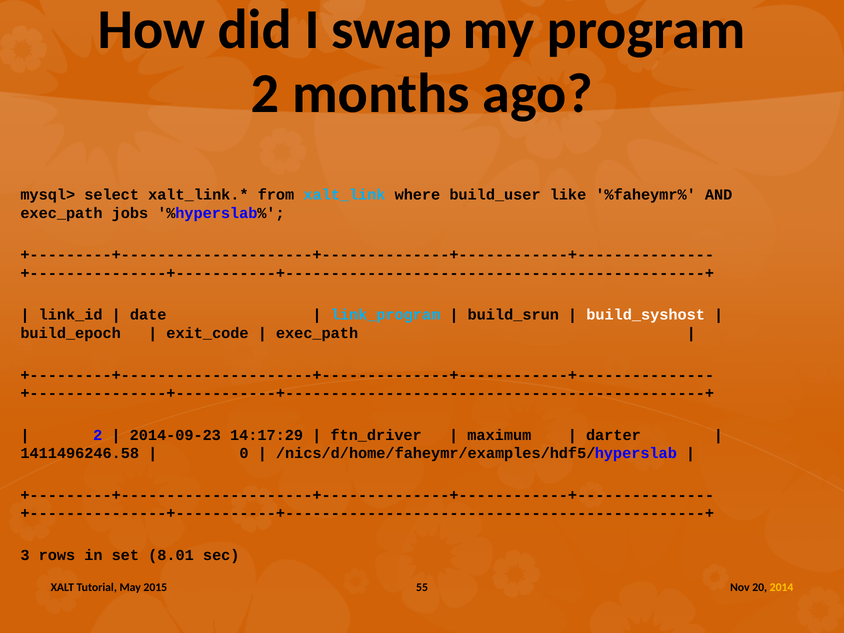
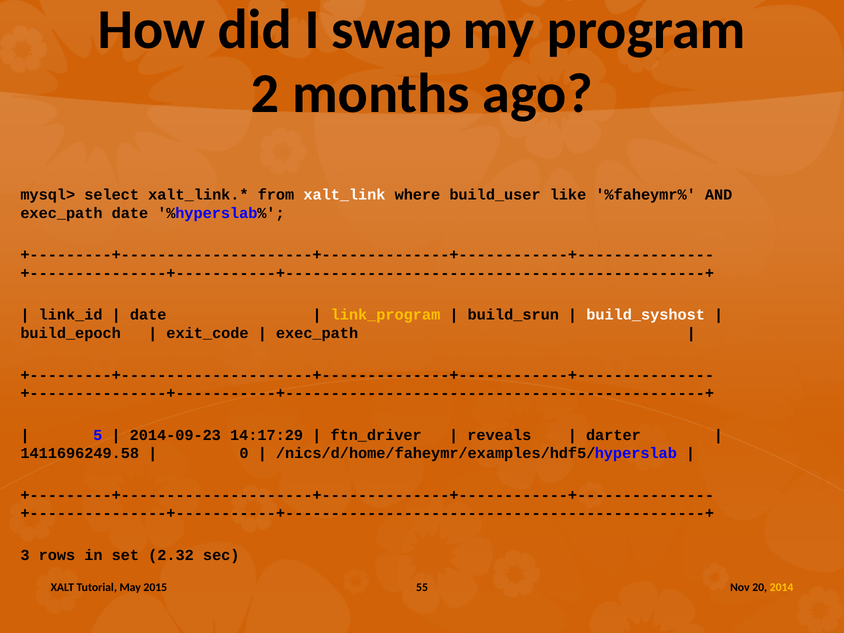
xalt_link colour: light blue -> white (344, 195)
exec_path jobs: jobs -> date (130, 213)
link_program colour: light blue -> yellow (385, 315)
2: 2 -> 5 (98, 435)
maximum: maximum -> reveals (499, 435)
1411496246.58: 1411496246.58 -> 1411696249.58 (80, 453)
8.01: 8.01 -> 2.32 (171, 555)
